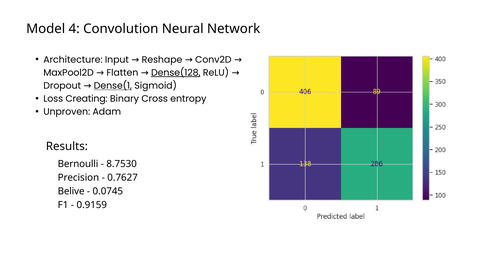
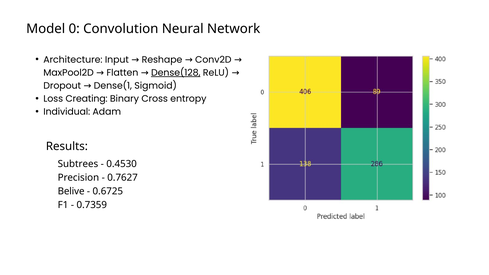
4: 4 -> 0 (74, 29)
Dense(1 underline: present -> none (113, 86)
Unproven: Unproven -> Individual (67, 112)
Bernoulli: Bernoulli -> Subtrees (78, 164)
8.7530: 8.7530 -> 0.4530 (122, 164)
0.0745: 0.0745 -> 0.6725 (108, 191)
0.9159: 0.9159 -> 0.7359 (92, 205)
